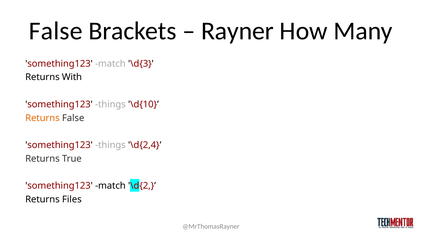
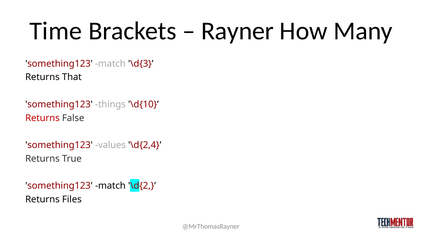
False: False -> Time (56, 31)
With: With -> That (72, 77)
Returns colour: orange -> red (43, 118)
things: things -> values (110, 145)
